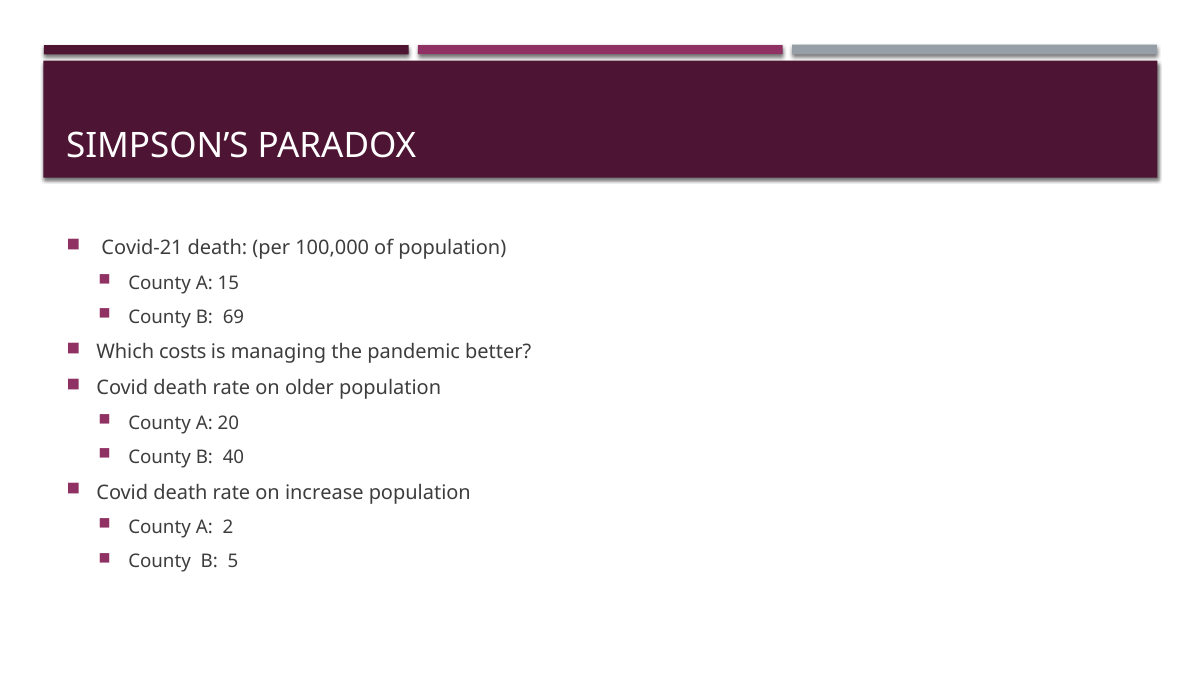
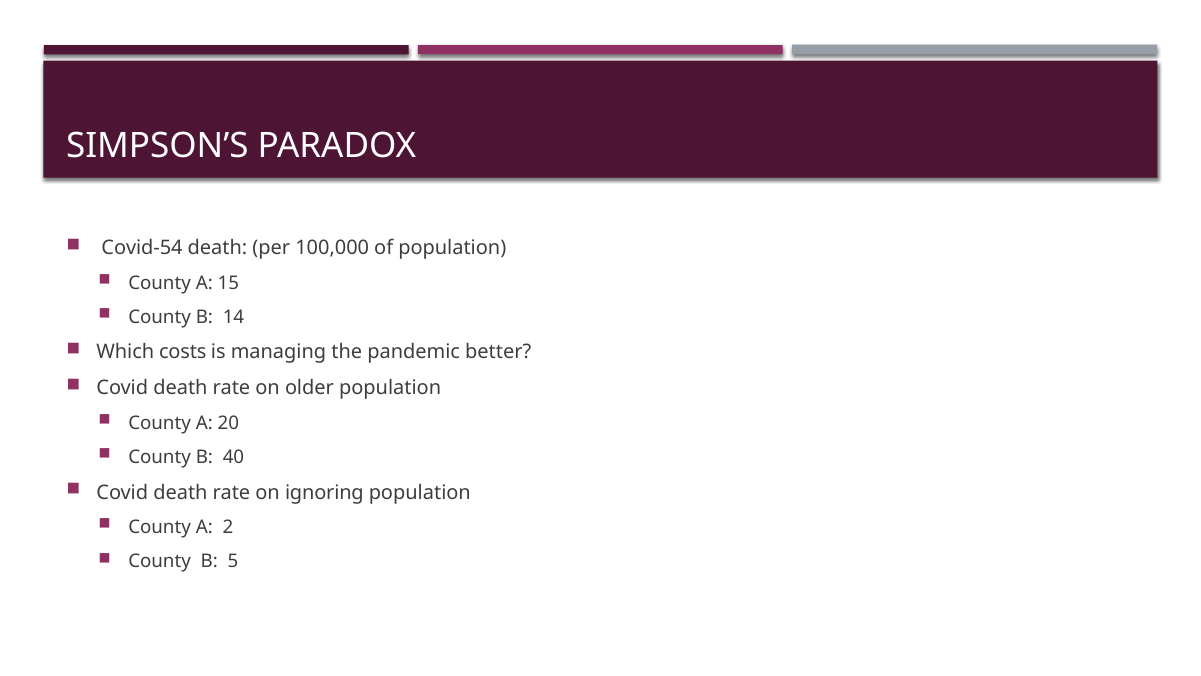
Covid-21: Covid-21 -> Covid-54 (142, 248)
69: 69 -> 14 (233, 317)
increase: increase -> ignoring (324, 492)
